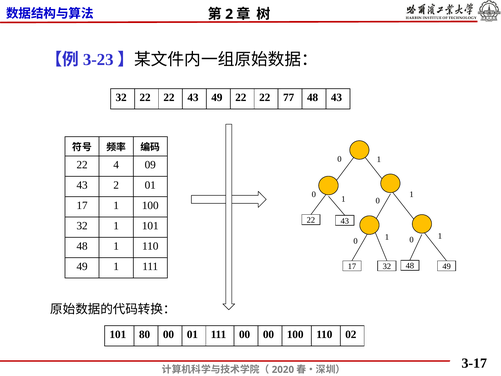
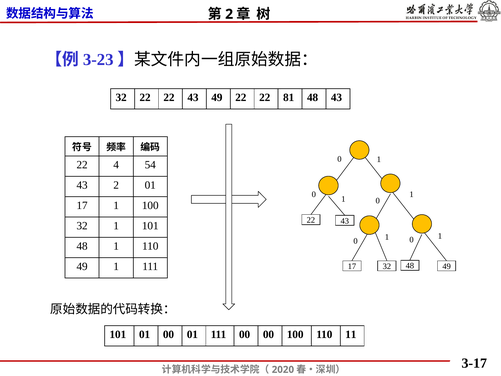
77: 77 -> 81 (289, 97)
09: 09 -> 54 (150, 165)
101 80: 80 -> 01 (145, 334)
02: 02 -> 11 (351, 334)
